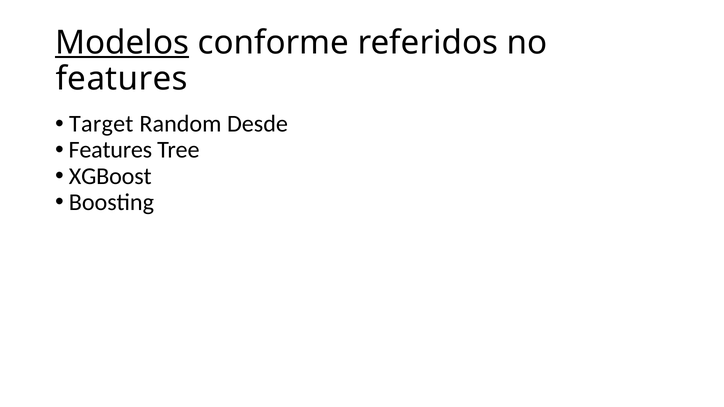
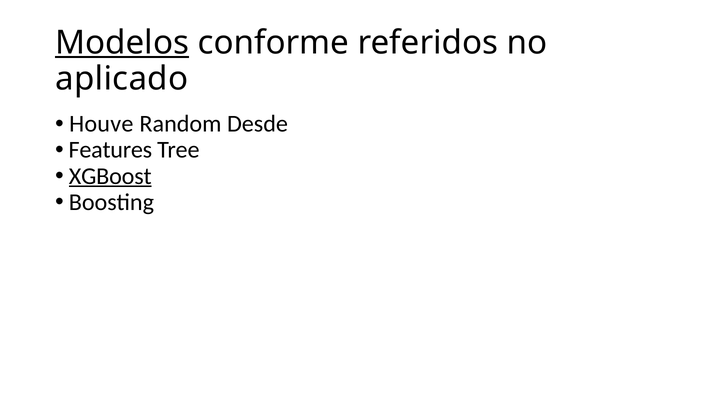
features: features -> aplicado (122, 79)
Target: Target -> Houve (101, 124)
XGBoost underline: none -> present (110, 176)
